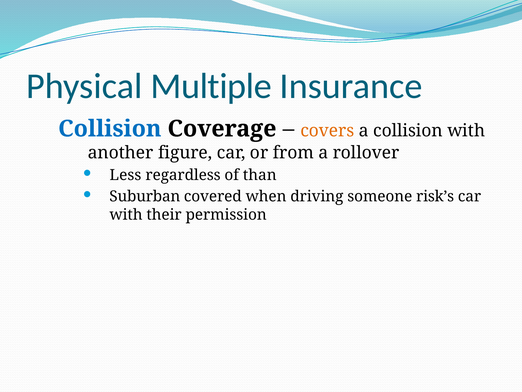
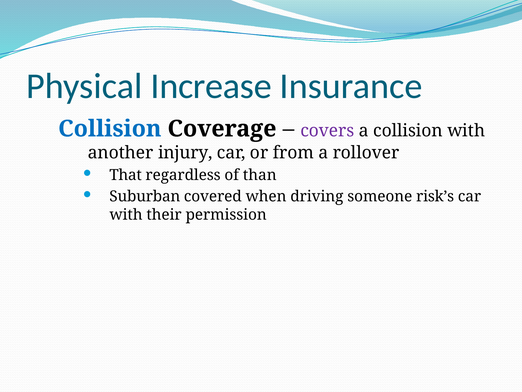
Multiple: Multiple -> Increase (211, 86)
covers colour: orange -> purple (327, 131)
figure: figure -> injury (185, 153)
Less: Less -> That (126, 175)
